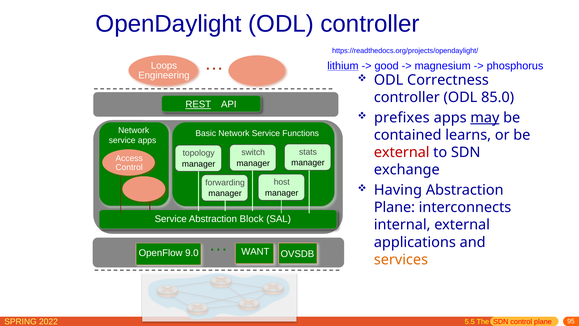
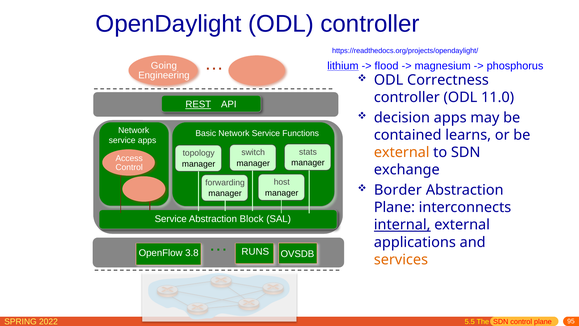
good: good -> flood (387, 66)
Loops: Loops -> Going (164, 66)
85.0: 85.0 -> 11.0 (498, 97)
prefixes: prefixes -> decision (402, 118)
may underline: present -> none (485, 118)
external colour: red -> orange (402, 152)
Having: Having -> Border (398, 190)
internal underline: none -> present (402, 225)
9.0: 9.0 -> 3.8 (192, 253)
WANT: WANT -> RUNS (255, 252)
